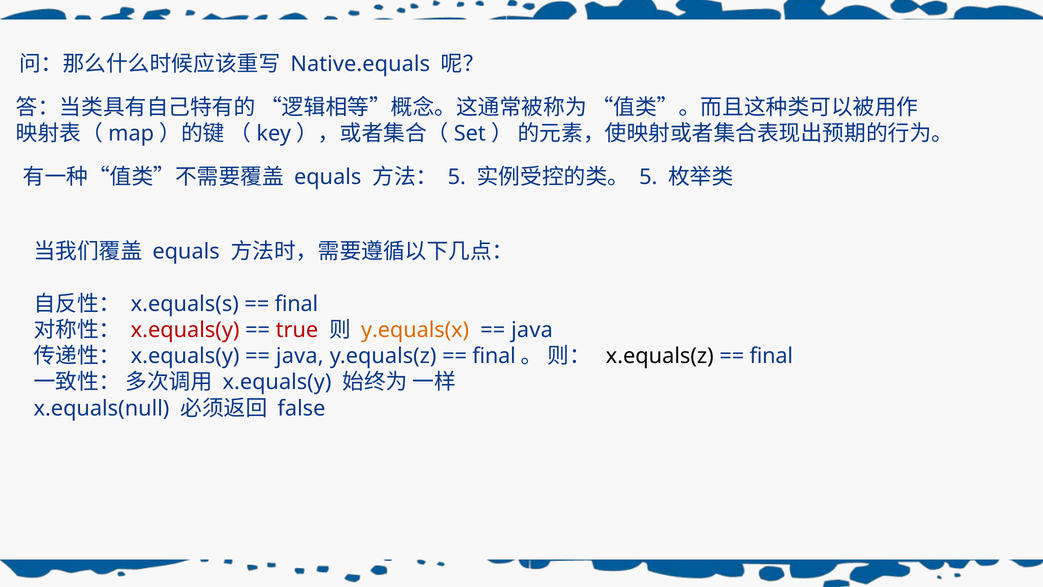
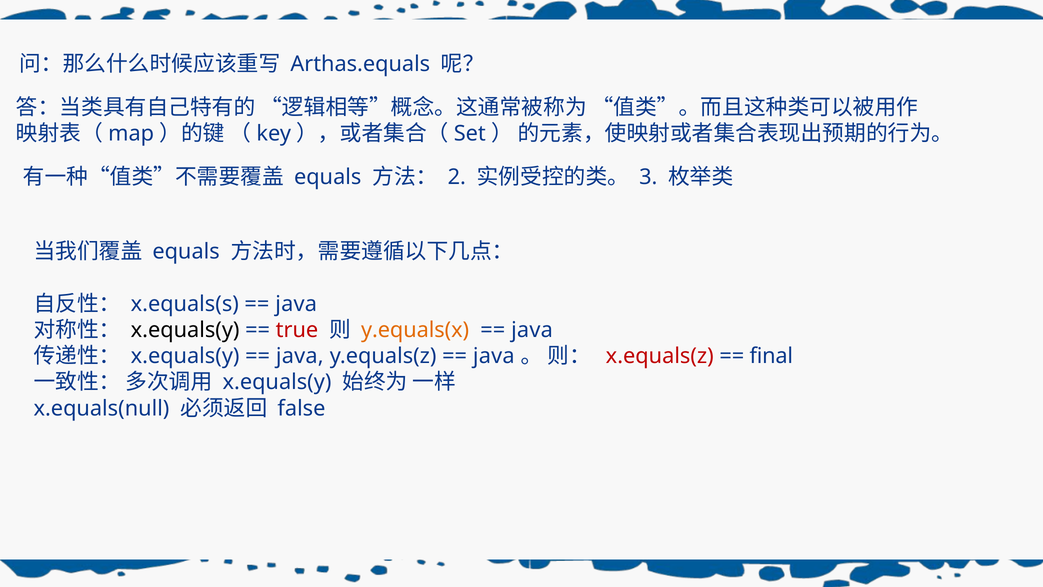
Native.equals: Native.equals -> Arthas.equals (360, 64)
5: 5 -> 2 (457, 177)
5: 5 -> 3 (648, 177)
final: final -> java (296, 304)
x.equals(y colour: red -> black (185, 330)
final: final -> java (494, 356)
x.equals(z colour: black -> red (660, 356)
